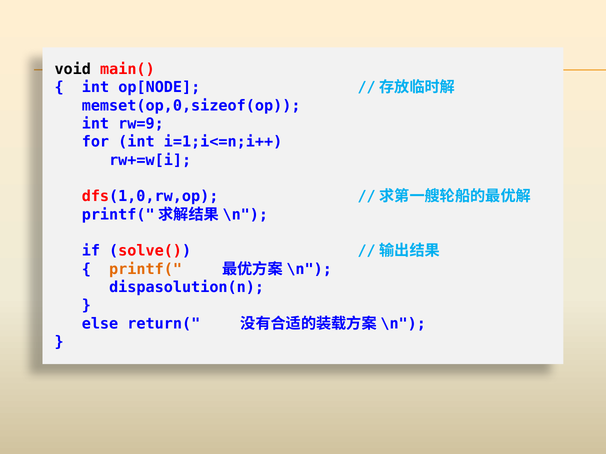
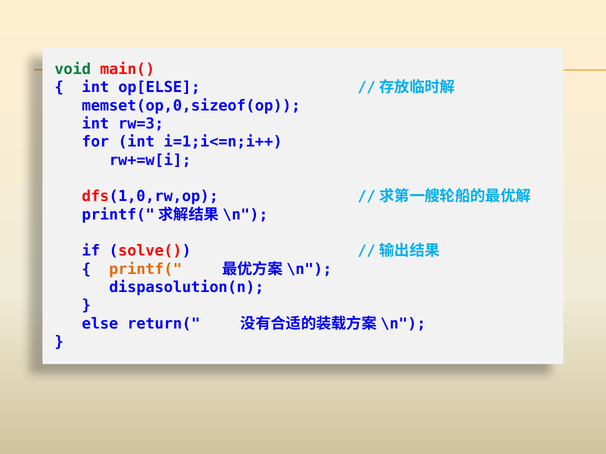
void colour: black -> green (73, 69)
op[NODE: op[NODE -> op[ELSE (159, 88)
rw=9: rw=9 -> rw=3 (141, 124)
